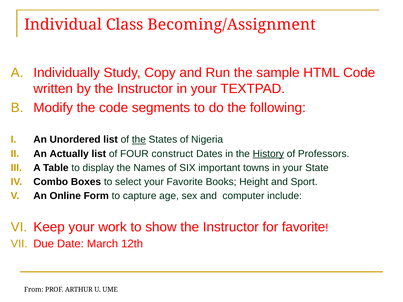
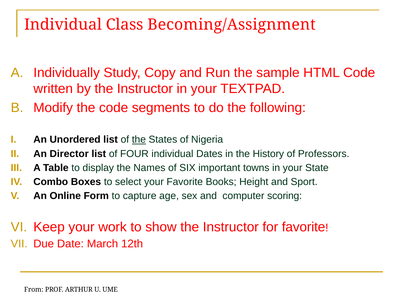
Actually: Actually -> Director (69, 154)
FOUR construct: construct -> individual (172, 154)
History underline: present -> none (268, 154)
include: include -> scoring (285, 196)
